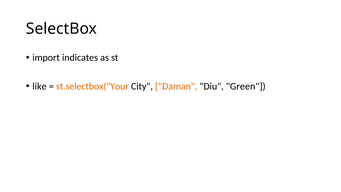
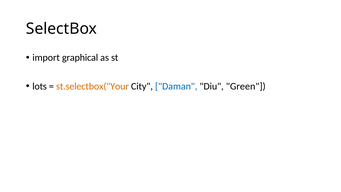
indicates: indicates -> graphical (80, 58)
like: like -> lots (40, 86)
Daman colour: orange -> blue (176, 86)
